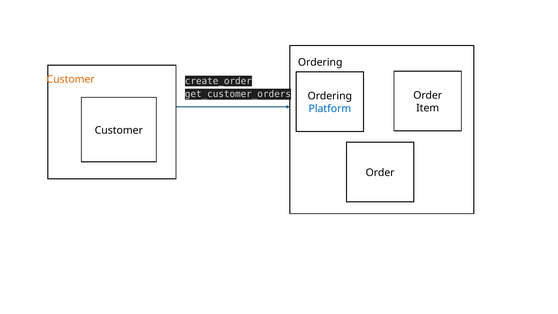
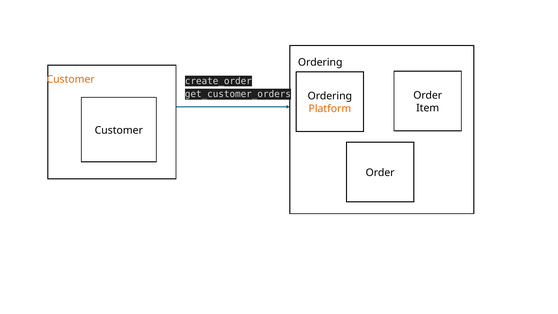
Platform colour: blue -> orange (330, 109)
